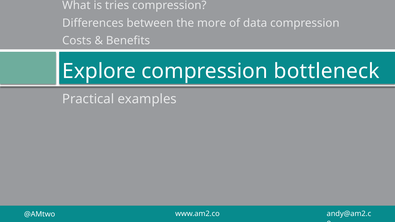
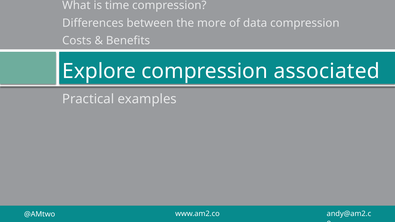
tries: tries -> time (117, 5)
bottleneck: bottleneck -> associated (327, 71)
